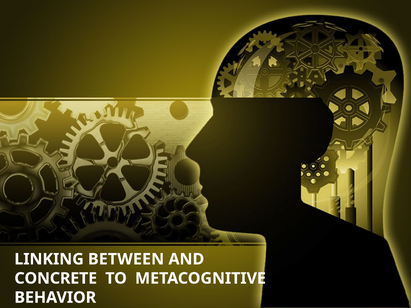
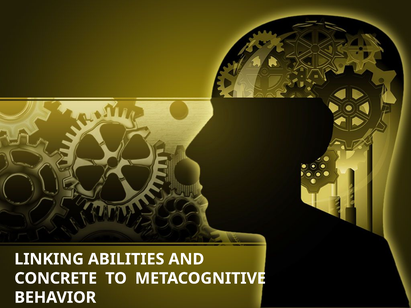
BETWEEN: BETWEEN -> ABILITIES (126, 259)
